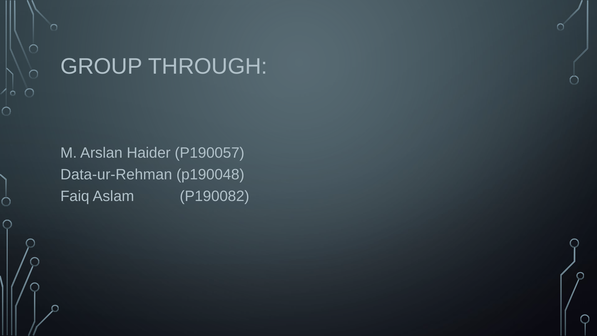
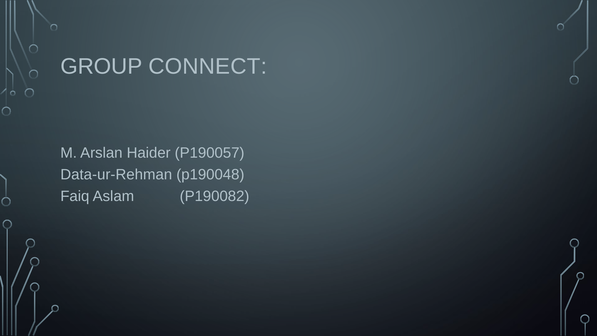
THROUGH: THROUGH -> CONNECT (208, 66)
